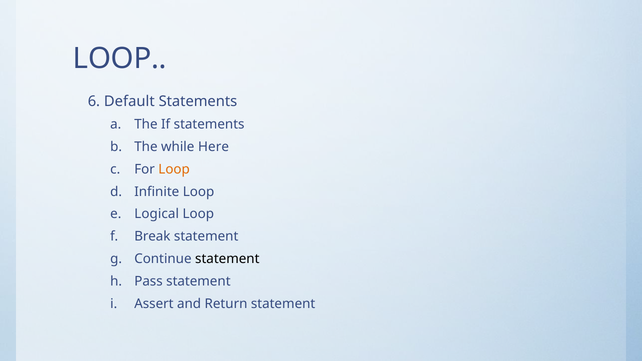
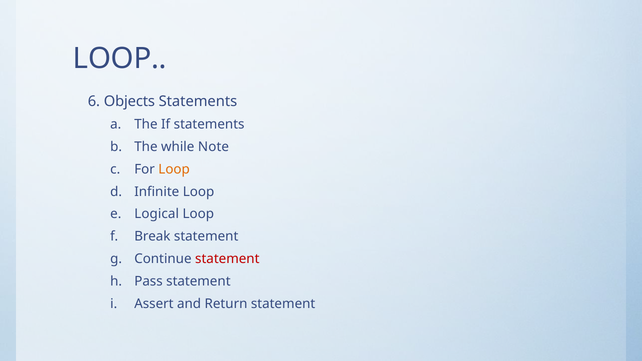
Default: Default -> Objects (129, 101)
Here: Here -> Note (213, 147)
statement colour: black -> red (227, 259)
